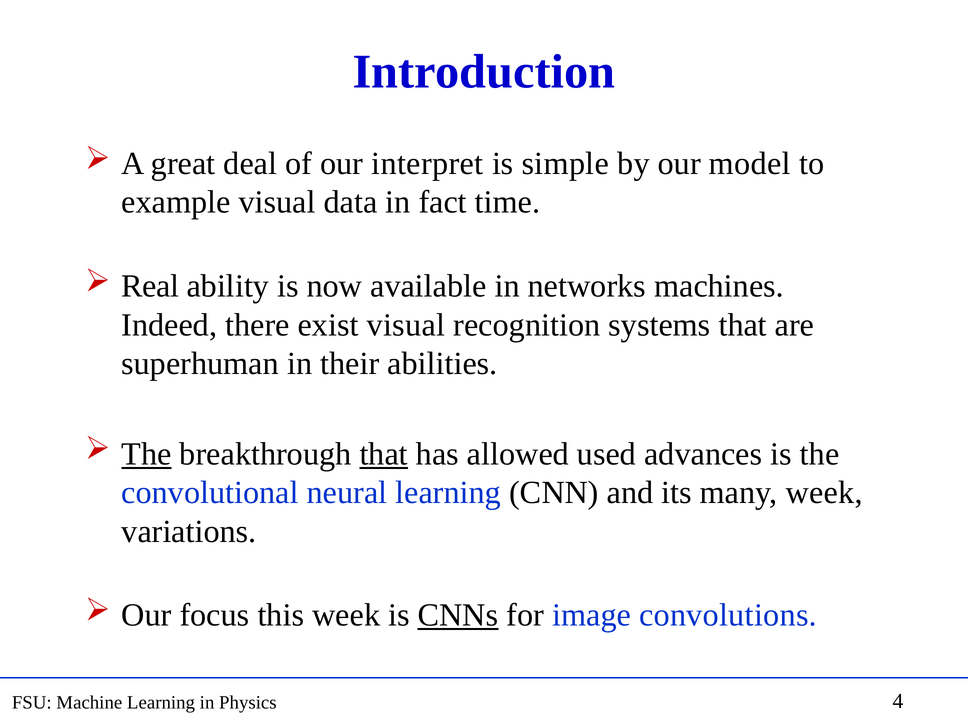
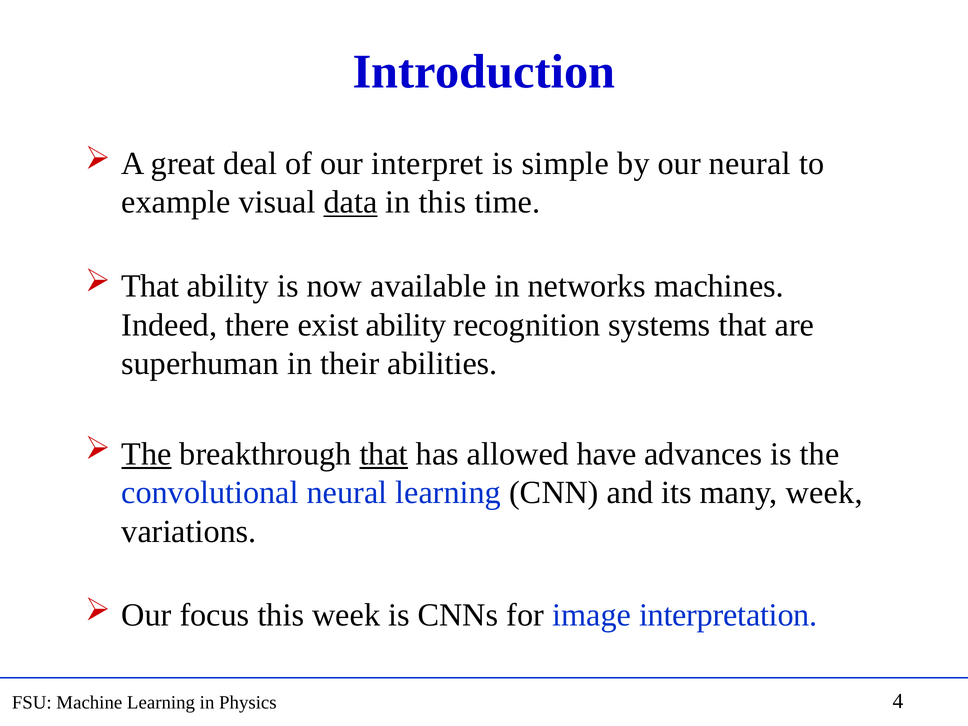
our model: model -> neural (750, 164)
data underline: none -> present (351, 202)
in fact: fact -> this (443, 202)
Real: Real -> That (150, 286)
exist visual: visual -> ability (406, 325)
used: used -> have (607, 454)
CNNs underline: present -> none (458, 615)
convolutions: convolutions -> interpretation (728, 615)
